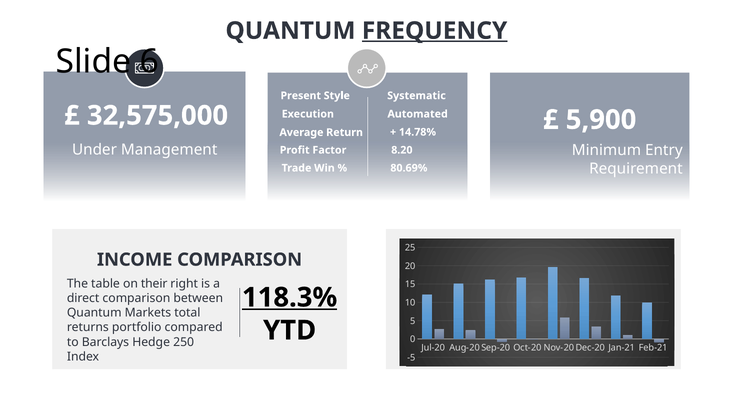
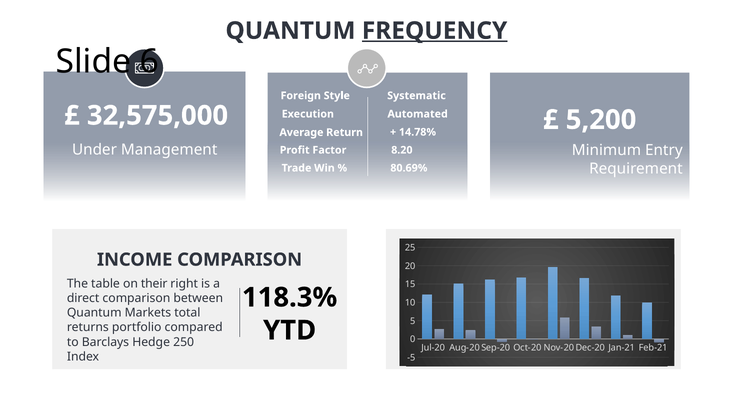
Present: Present -> Foreign (301, 96)
5,900: 5,900 -> 5,200 (601, 120)
118.3% underline: present -> none (290, 298)
